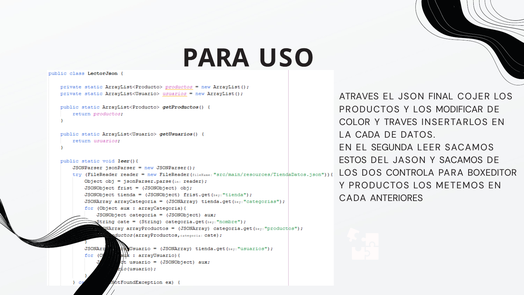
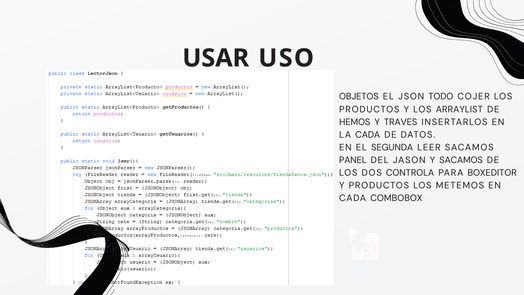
PARA: PARA -> USAR (216, 58)
ATRAVES: ATRAVES -> OBJETOS (359, 97)
FINAL: FINAL -> TODO (441, 97)
MODIFICAR: MODIFICAR -> ARRAYLIST (459, 109)
COLOR: COLOR -> HEMOS (355, 122)
ESTOS: ESTOS -> PANEL (353, 160)
ANTERIORES: ANTERIORES -> COMBOBOX (396, 198)
